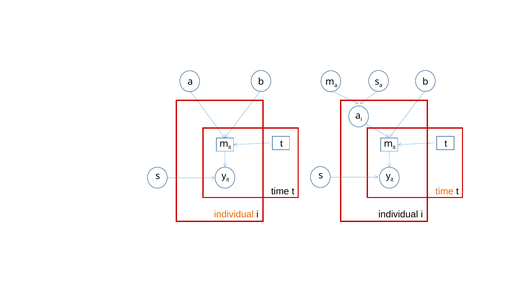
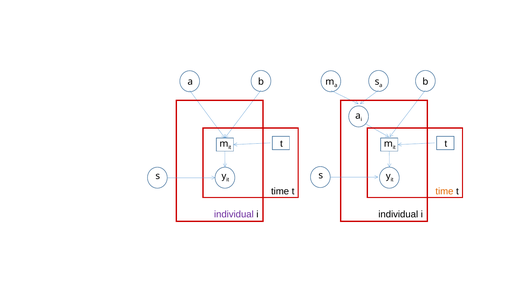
individual colour: orange -> purple (234, 215)
